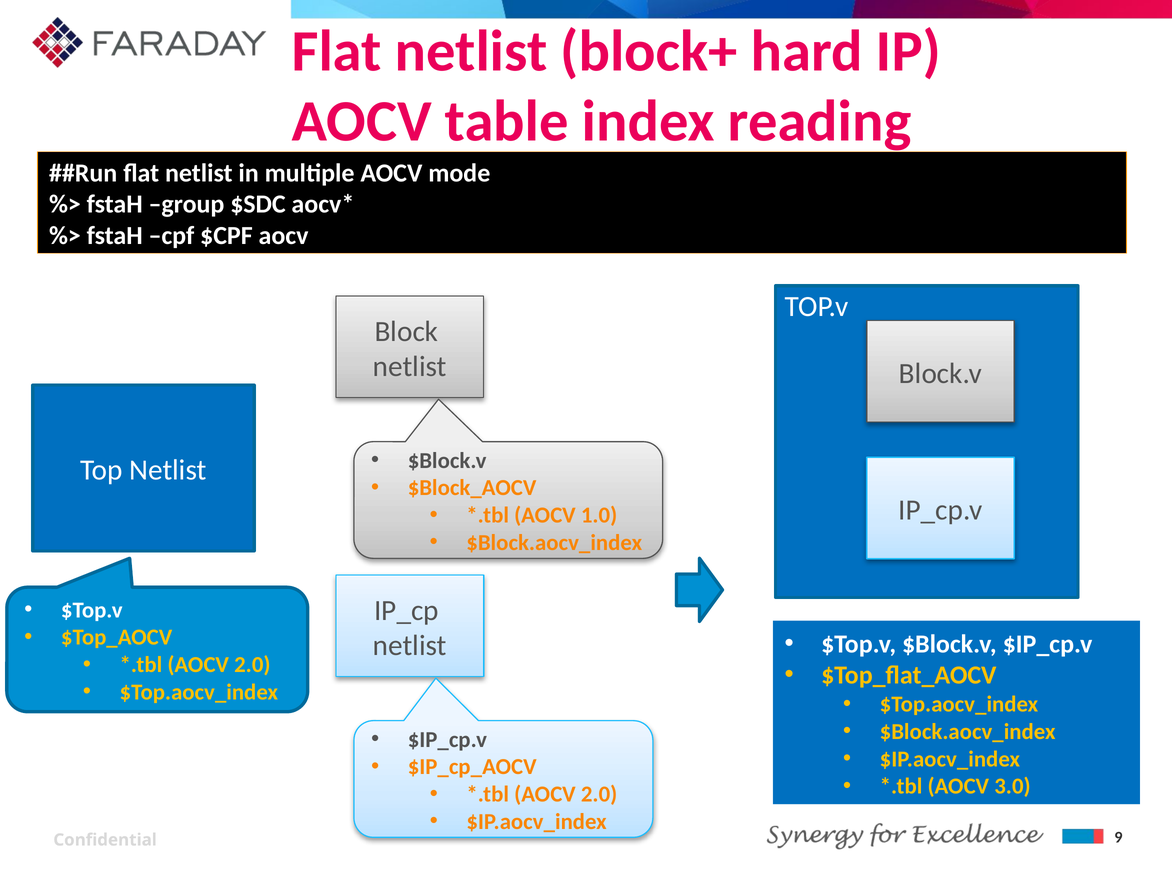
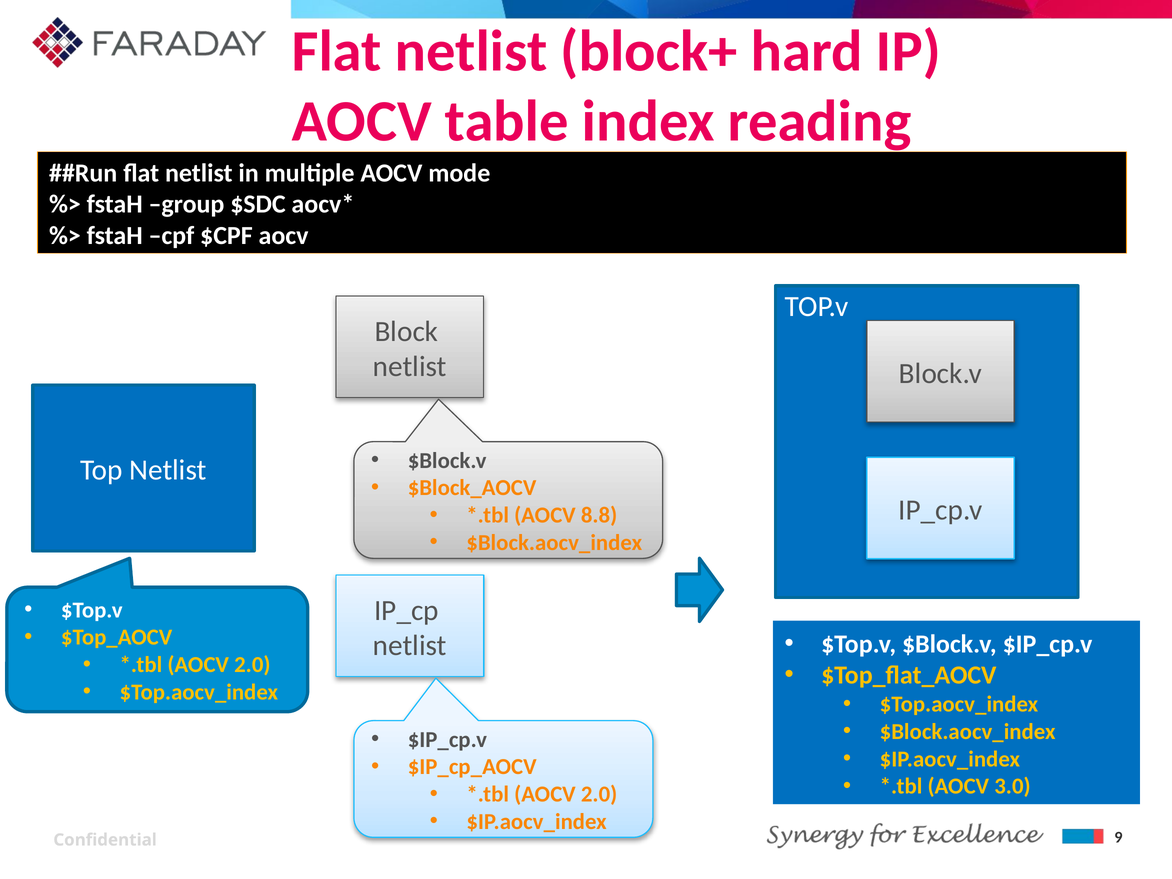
1.0: 1.0 -> 8.8 (599, 515)
